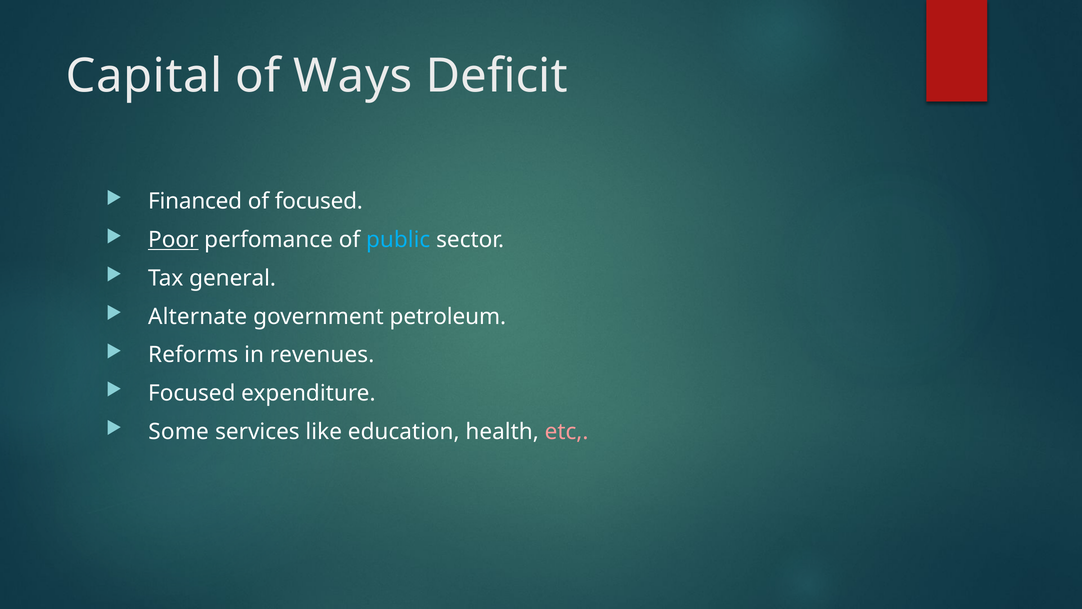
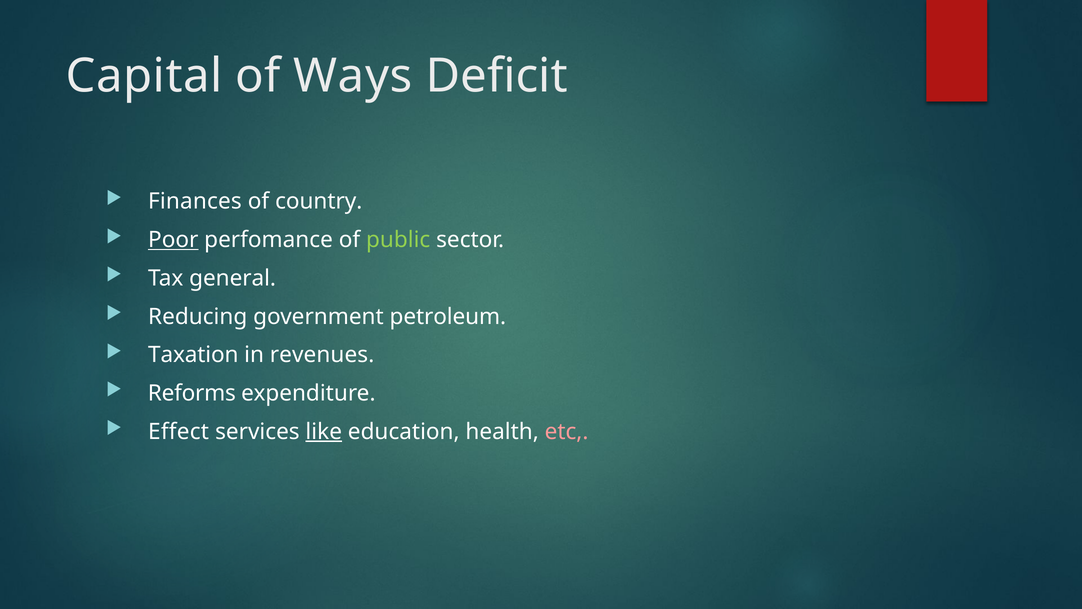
Financed: Financed -> Finances (195, 201)
of focused: focused -> country (319, 201)
public colour: light blue -> light green (398, 240)
Alternate: Alternate -> Reducing (198, 316)
Reforms: Reforms -> Taxation (193, 355)
Focused: Focused -> Reforms (192, 393)
Some: Some -> Effect (179, 431)
like underline: none -> present (324, 431)
